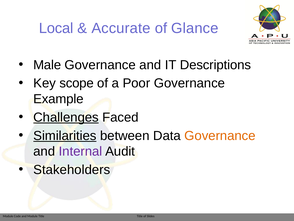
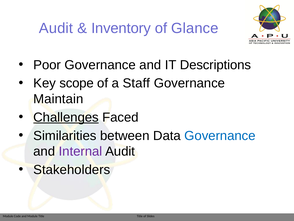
Local: Local -> Audit (56, 28)
Accurate: Accurate -> Inventory (121, 28)
Male: Male -> Poor (47, 65)
Poor: Poor -> Staff (136, 83)
Example: Example -> Maintain (58, 99)
Similarities underline: present -> none (65, 135)
Governance colour: orange -> blue (220, 135)
